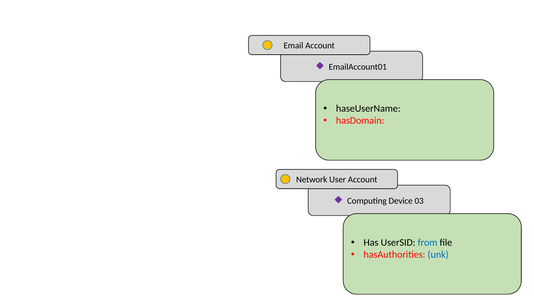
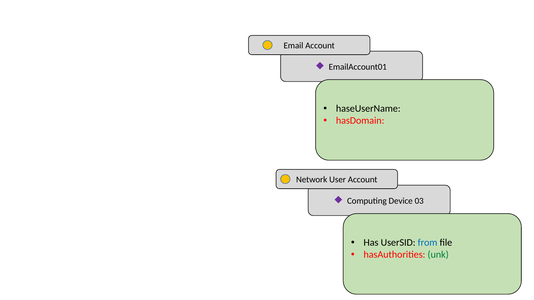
unk colour: blue -> green (438, 255)
